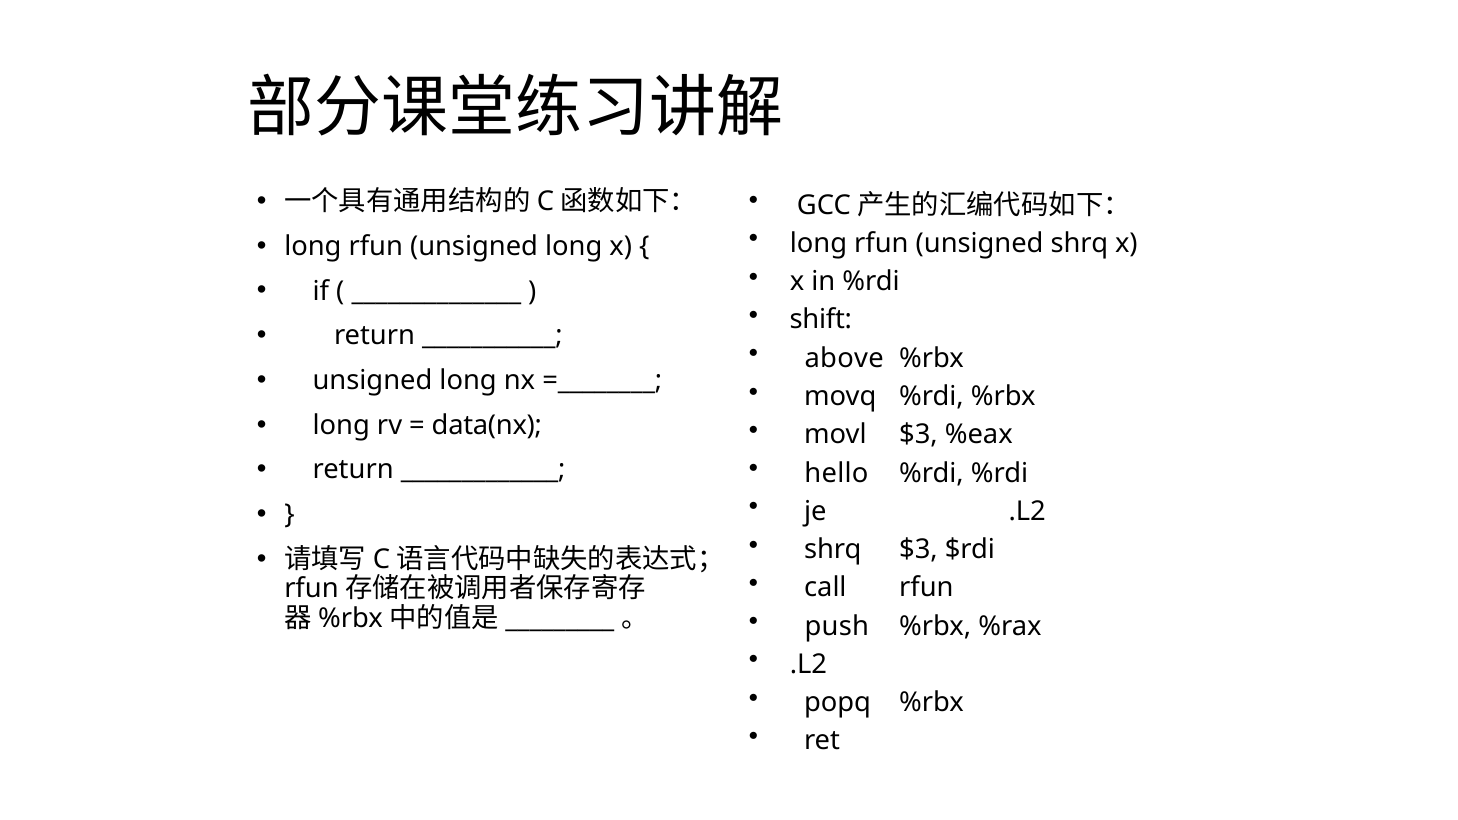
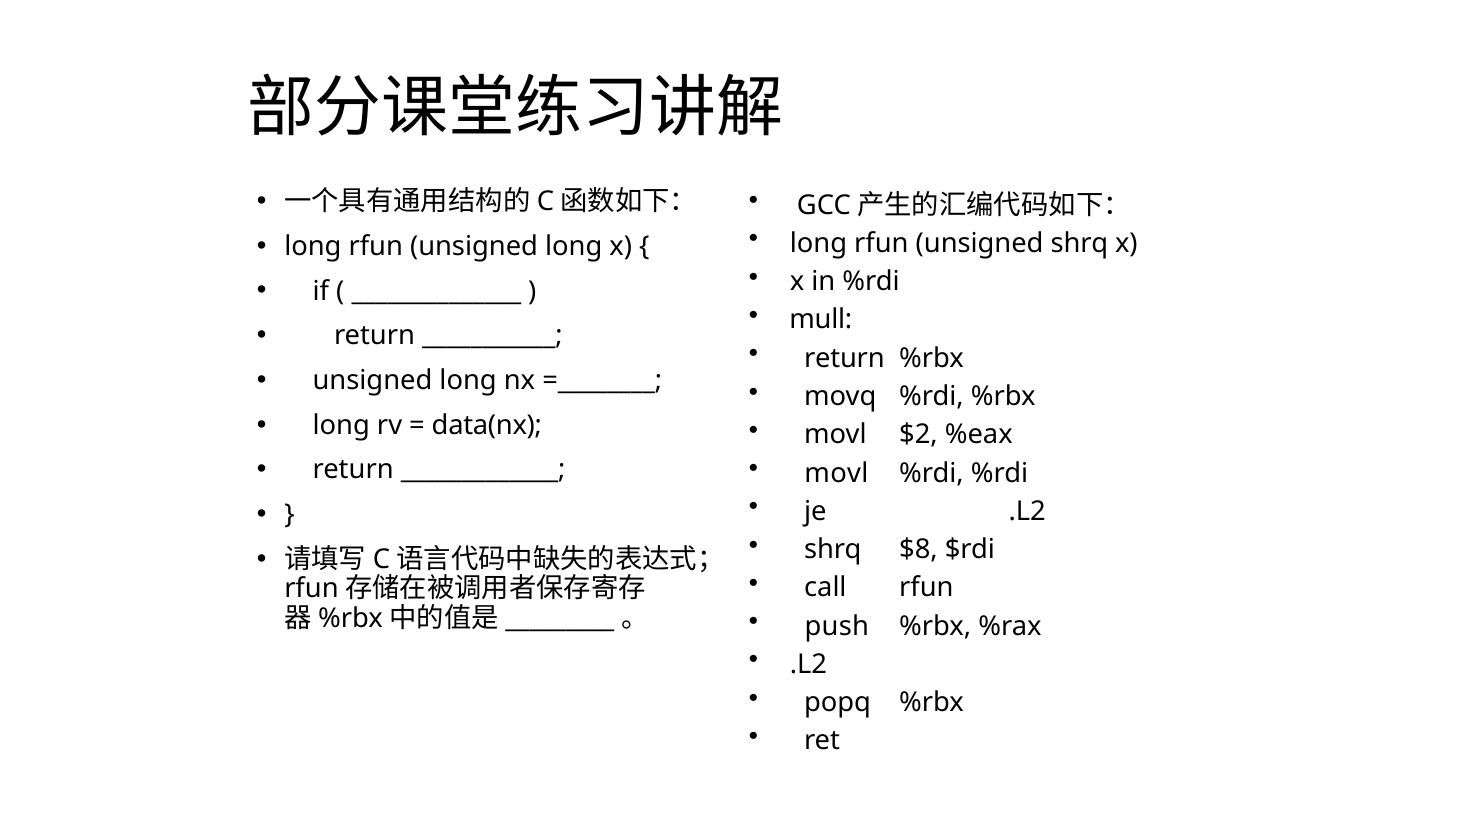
shift: shift -> mull (821, 320)
above: above -> return (844, 358)
movl $3: $3 -> $2 (918, 435)
hello: hello -> movl (836, 473)
shrq $3: $3 -> $8 (918, 550)
